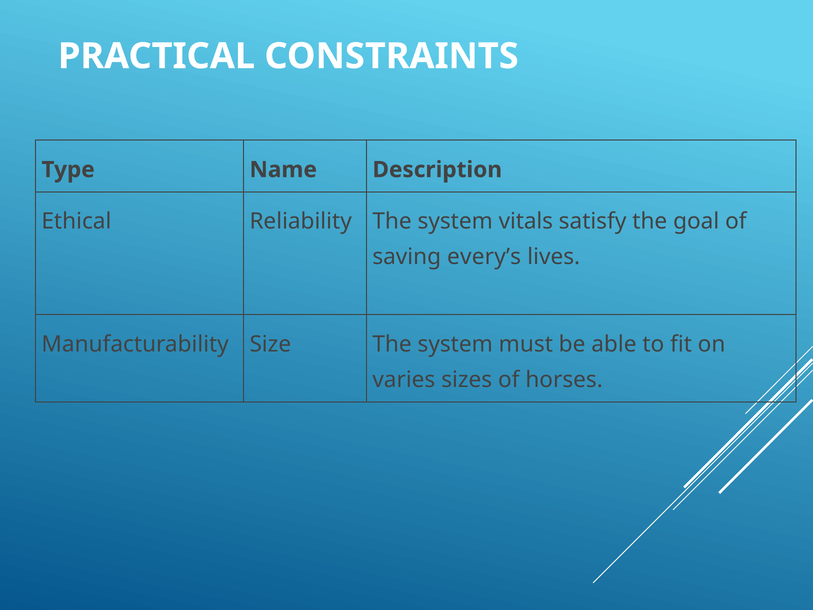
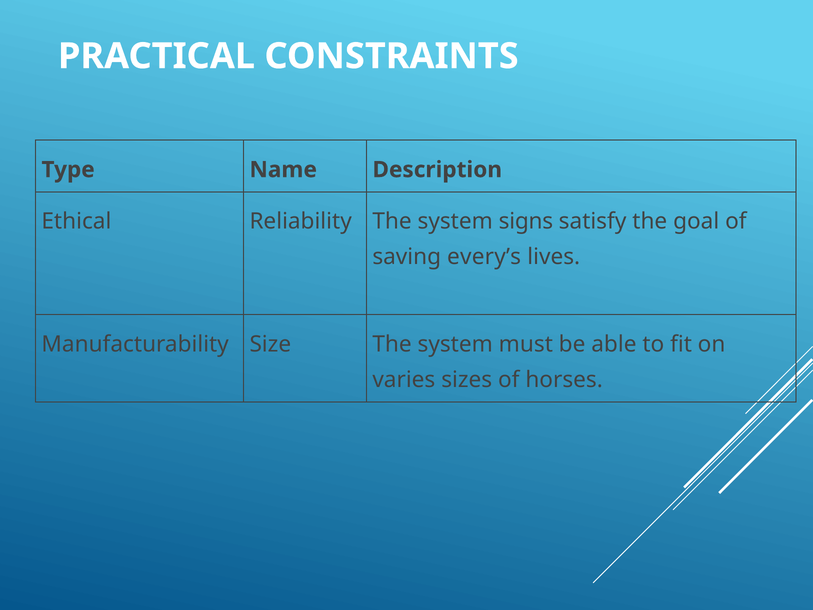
vitals: vitals -> signs (526, 221)
